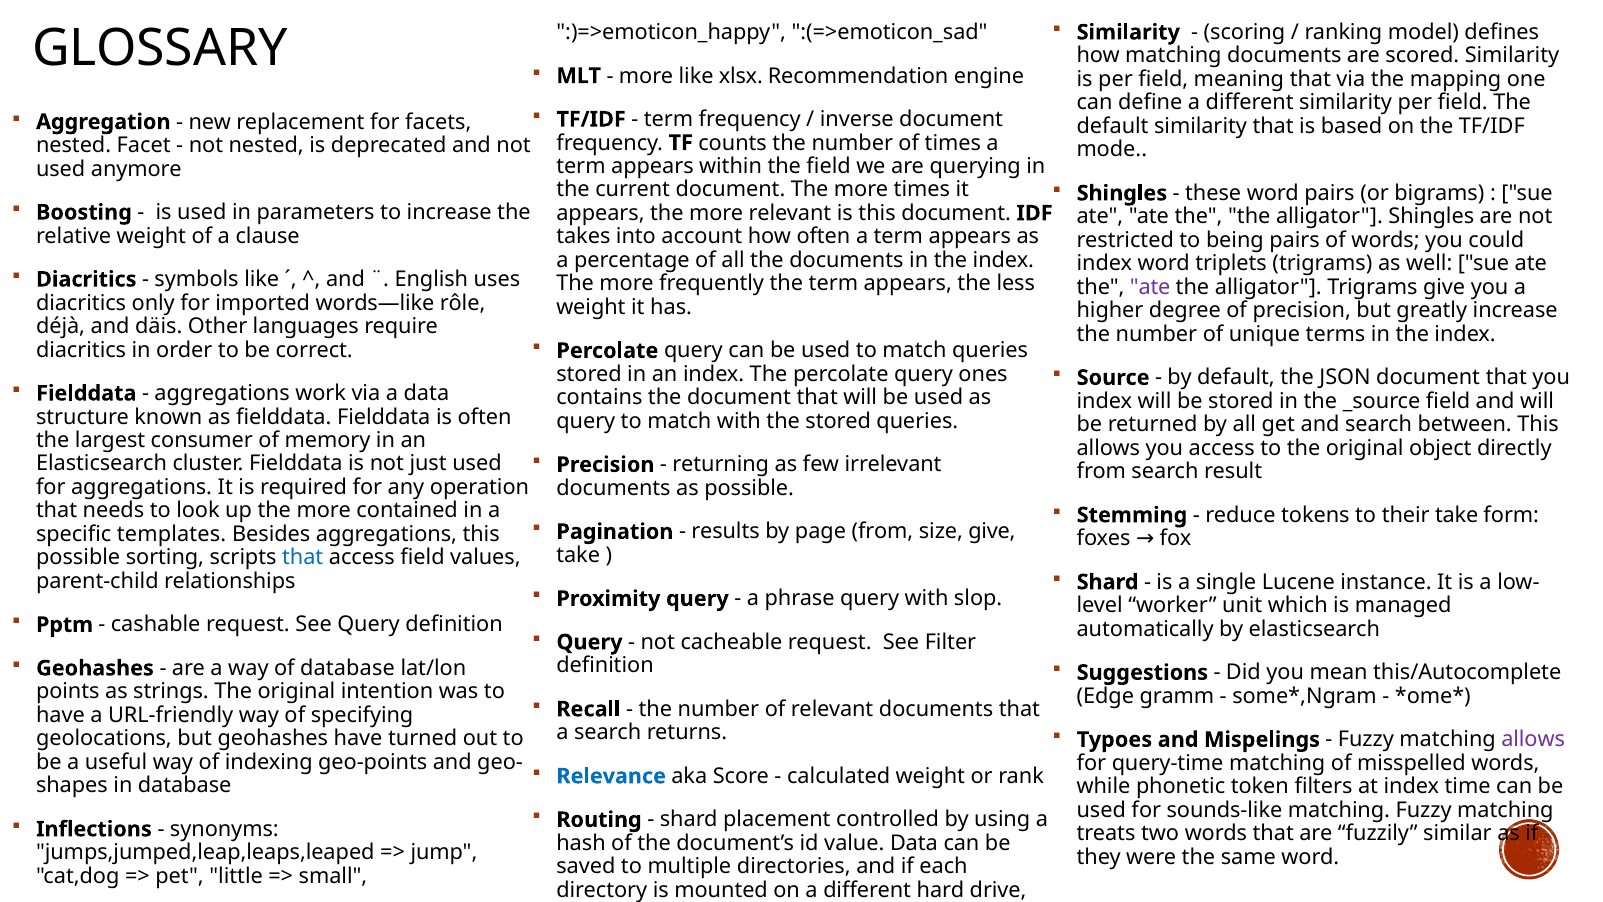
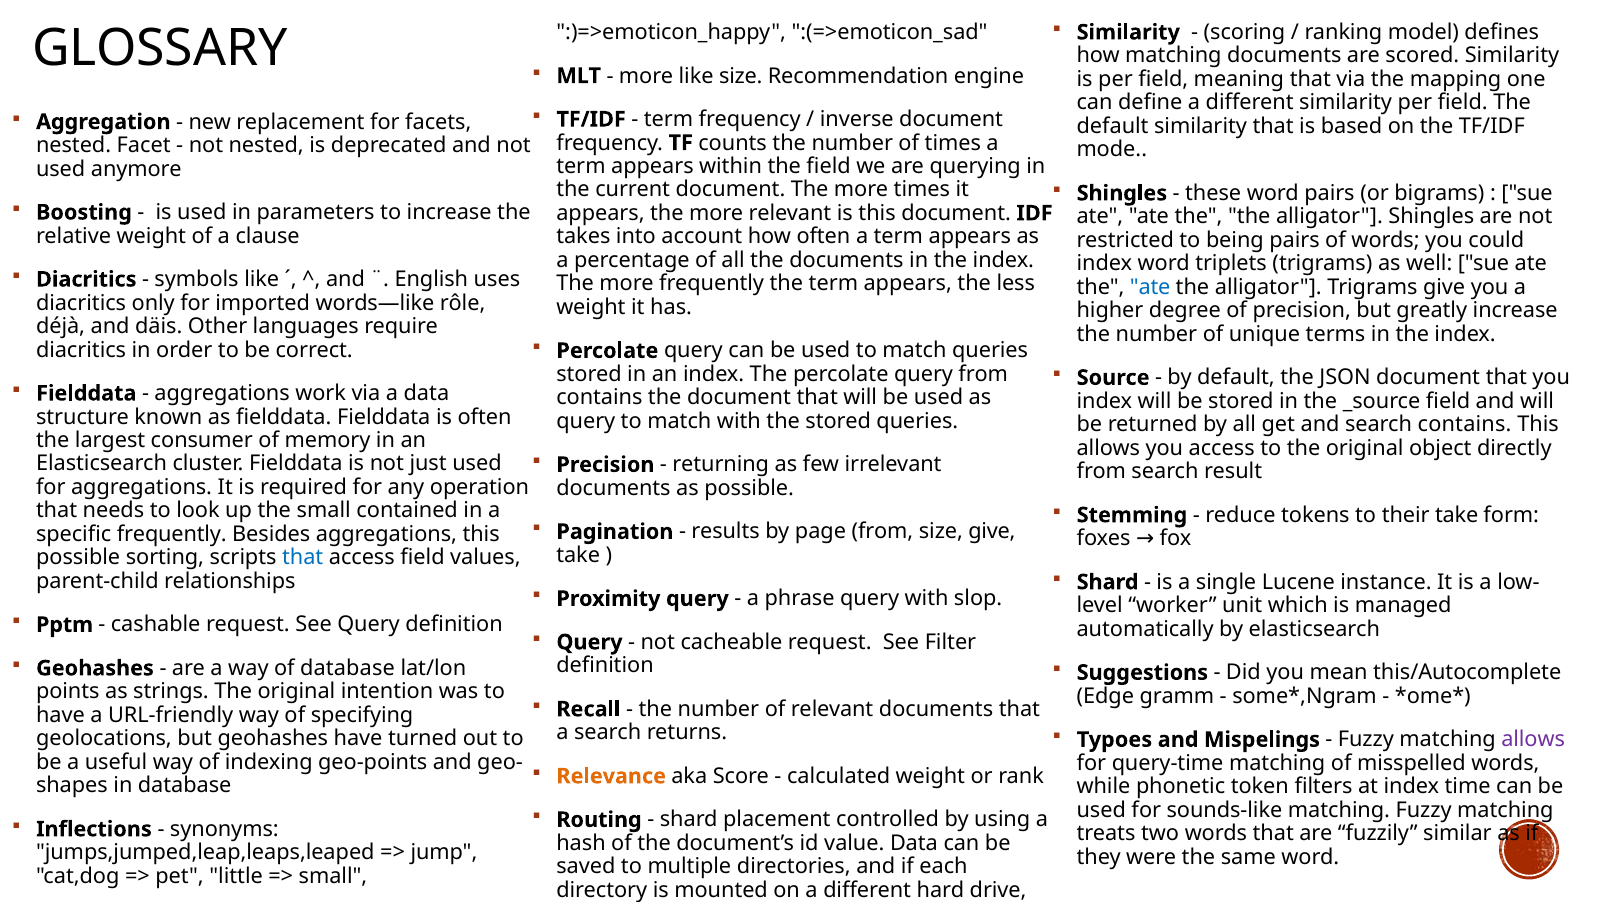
like xlsx: xlsx -> size (741, 76)
ate colour: purple -> blue (1150, 287)
query ones: ones -> from (983, 374)
search between: between -> contains (1465, 425)
up the more: more -> small (324, 511)
specific templates: templates -> frequently (172, 534)
Relevance colour: blue -> orange (611, 776)
